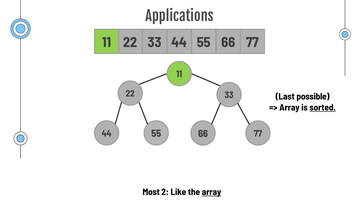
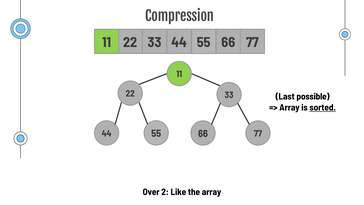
Applications: Applications -> Compression (180, 16)
Most: Most -> Over (151, 192)
array underline: present -> none (212, 192)
